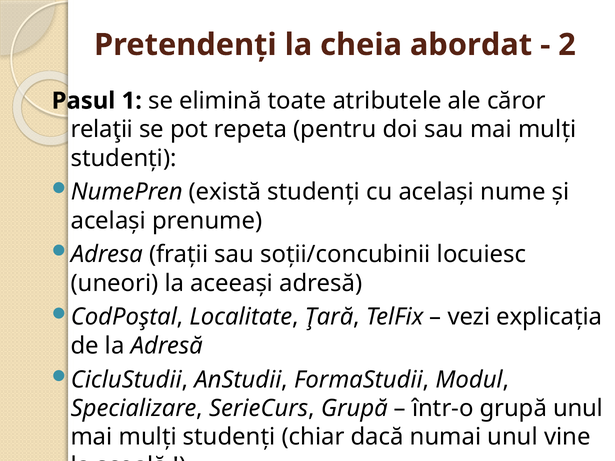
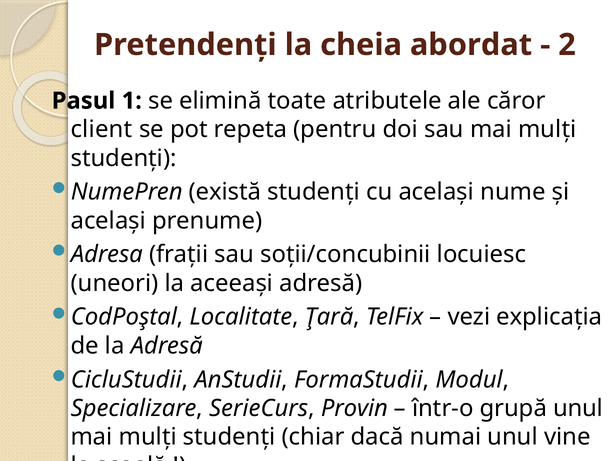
relaţii: relaţii -> client (102, 130)
SerieCurs Grupă: Grupă -> Provin (354, 409)
